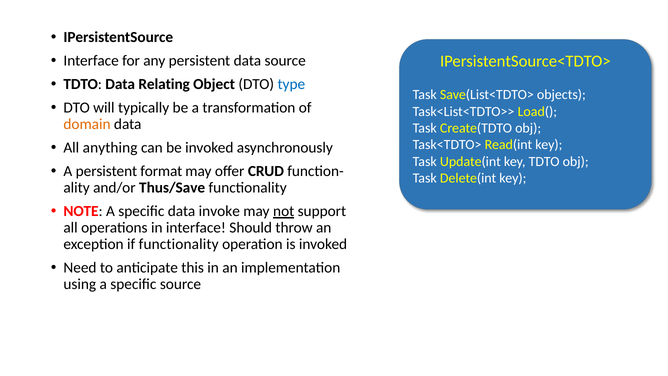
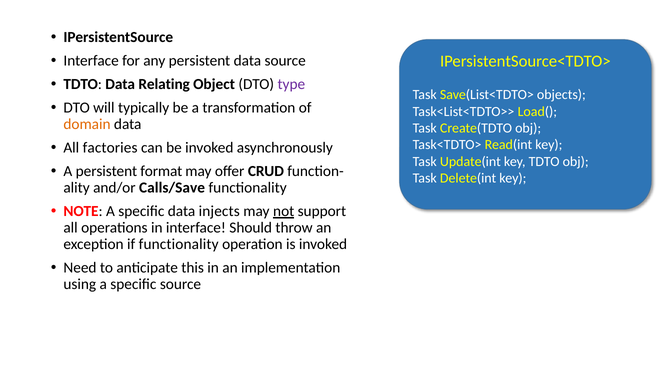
type colour: blue -> purple (291, 84)
anything: anything -> factories (110, 148)
Thus/Save: Thus/Save -> Calls/Save (172, 188)
invoke: invoke -> injects (219, 211)
